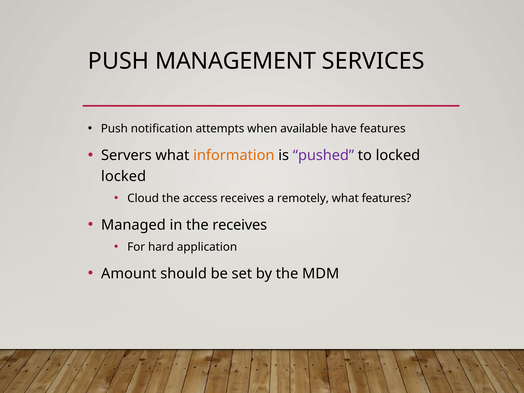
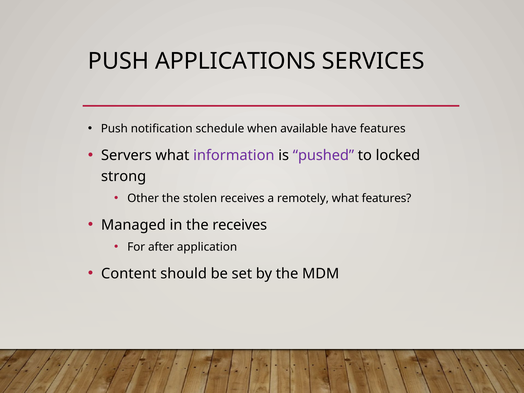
MANAGEMENT: MANAGEMENT -> APPLICATIONS (236, 61)
attempts: attempts -> schedule (220, 129)
information colour: orange -> purple (234, 155)
locked: locked -> strong (124, 176)
Cloud: Cloud -> Other (143, 198)
access: access -> stolen (200, 198)
hard: hard -> after (161, 247)
Amount: Amount -> Content (129, 274)
